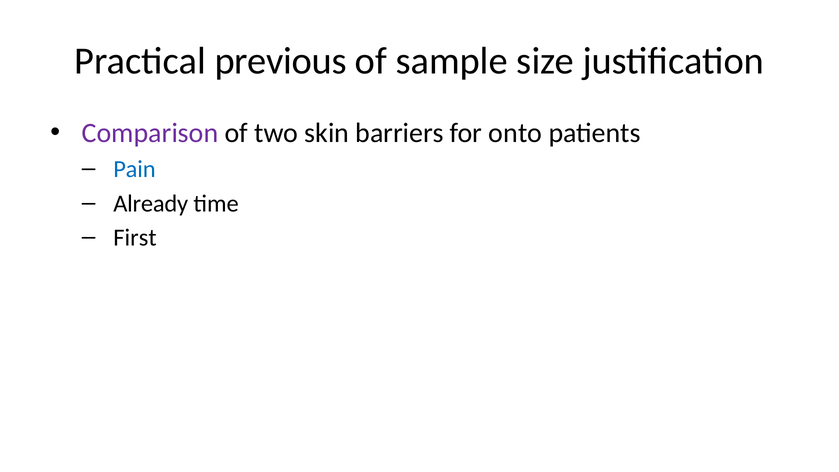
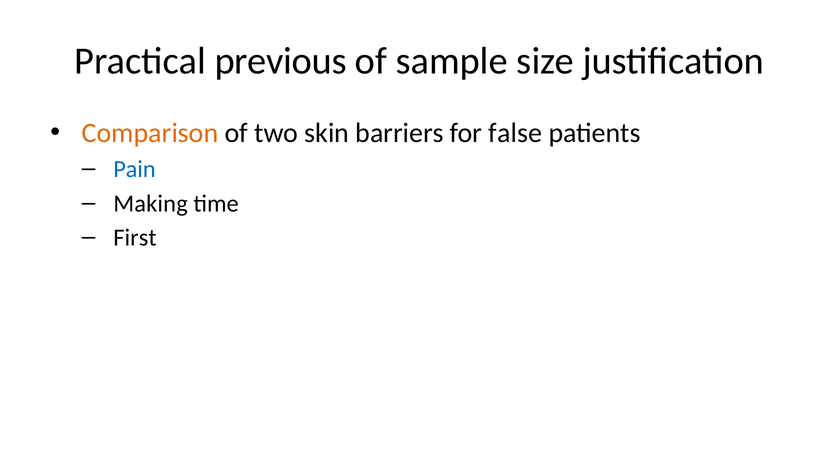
Comparison colour: purple -> orange (150, 133)
onto: onto -> false (515, 133)
Already: Already -> Making (151, 203)
